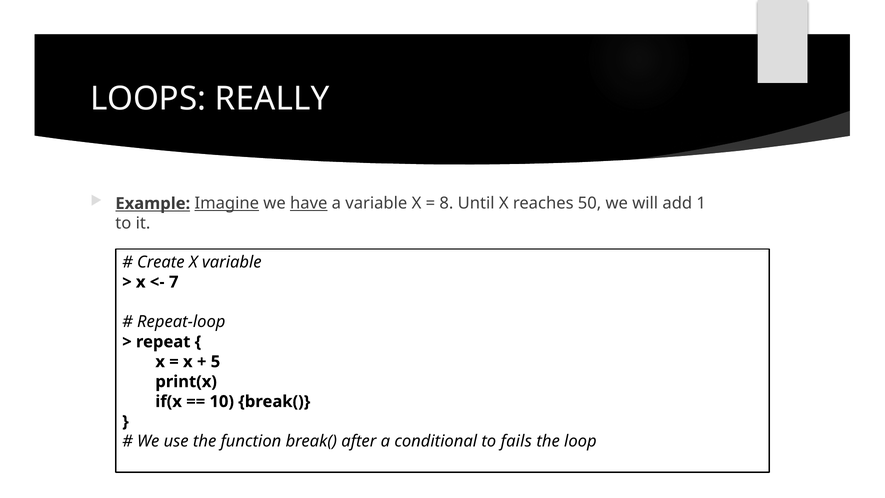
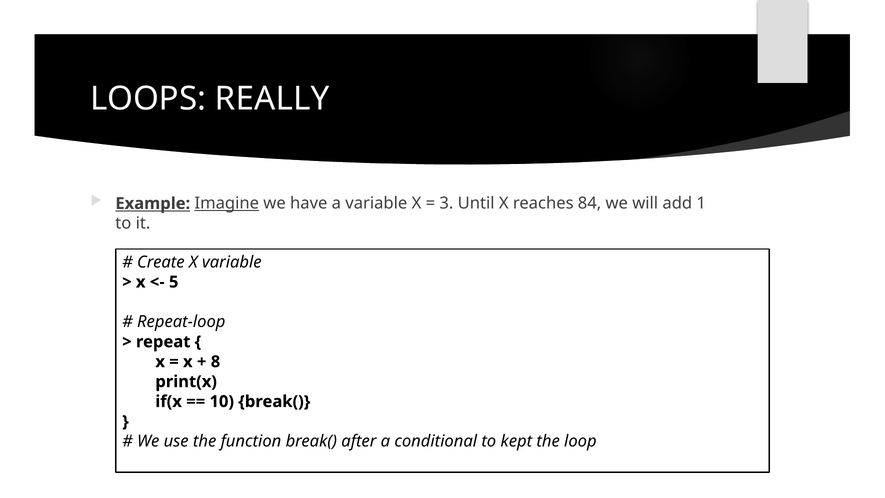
have underline: present -> none (309, 203)
8: 8 -> 3 (446, 203)
50: 50 -> 84 (590, 203)
7: 7 -> 5 (174, 282)
5: 5 -> 8 (215, 362)
fails: fails -> kept (516, 441)
